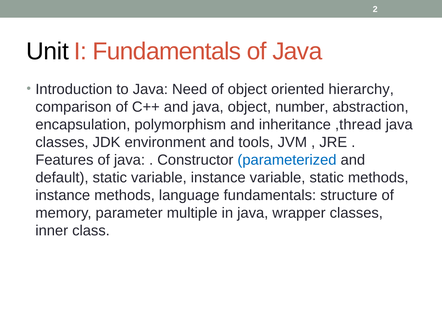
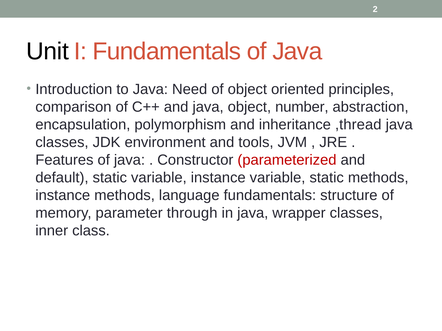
hierarchy: hierarchy -> principles (361, 89)
parameterized colour: blue -> red (287, 160)
multiple: multiple -> through (192, 213)
